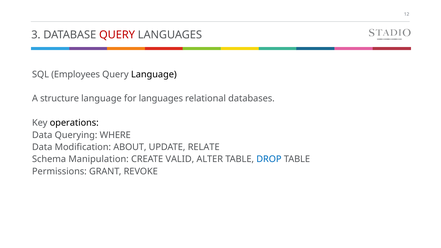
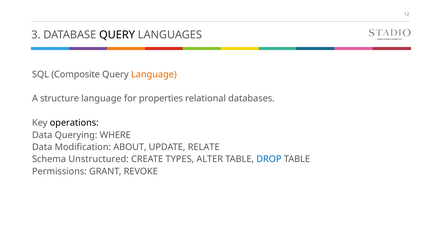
QUERY colour: red -> black (117, 35)
Employees: Employees -> Composite (76, 74)
Language colour: black -> orange (154, 74)
for languages: languages -> properties (161, 99)
Manipulation: Manipulation -> Unstructured (99, 159)
VALID: VALID -> TYPES (180, 159)
